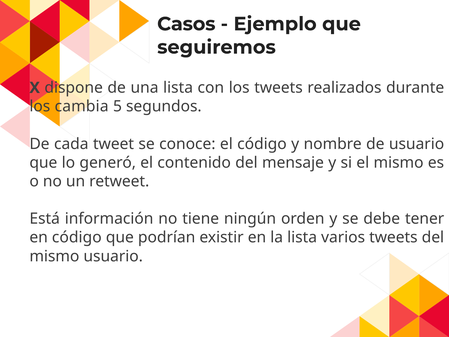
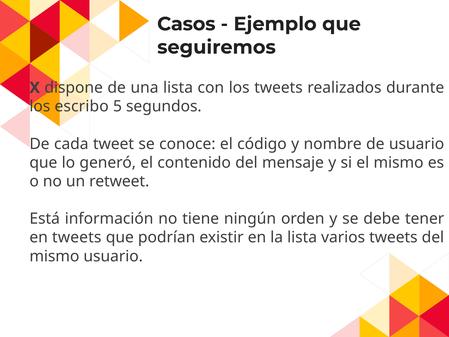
cambia: cambia -> escribo (82, 106)
en código: código -> tweets (77, 237)
